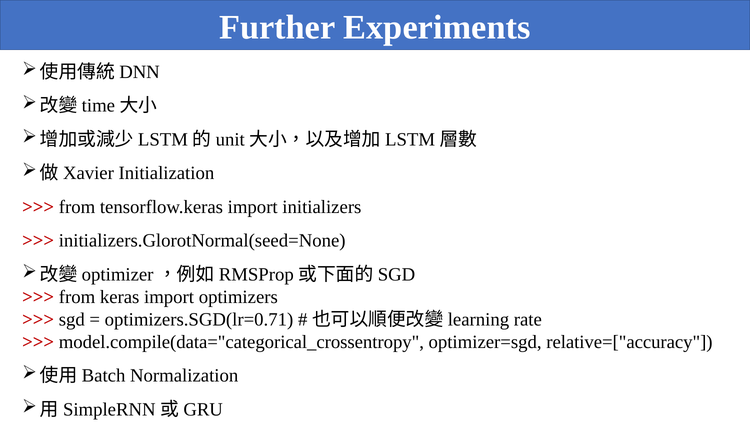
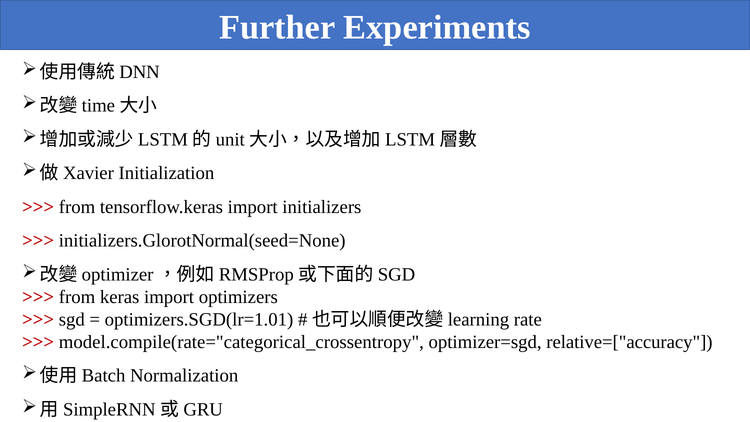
optimizers.SGD(lr=0.71: optimizers.SGD(lr=0.71 -> optimizers.SGD(lr=1.01 (199, 319)
model.compile(data="categorical_crossentropy: model.compile(data="categorical_crossentropy -> model.compile(rate="categorical_crossentropy (241, 342)
